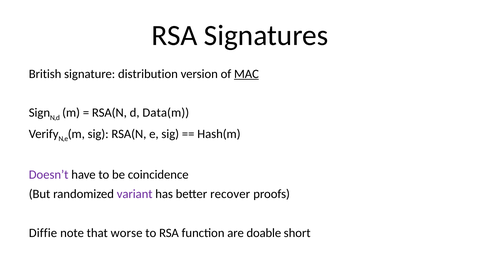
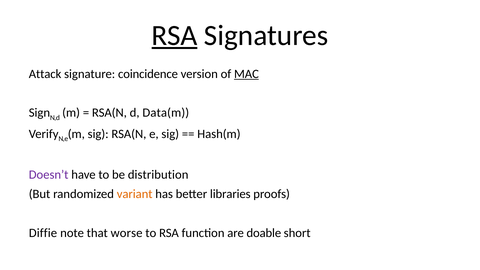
RSA underline: none -> present (175, 35)
British: British -> Attack (45, 74)
distribution: distribution -> coincidence (148, 74)
coincidence: coincidence -> distribution (158, 175)
variant colour: purple -> orange (135, 194)
recover: recover -> libraries (230, 194)
